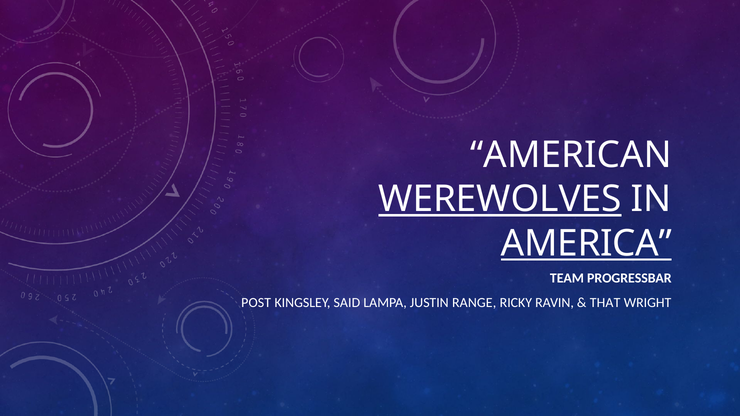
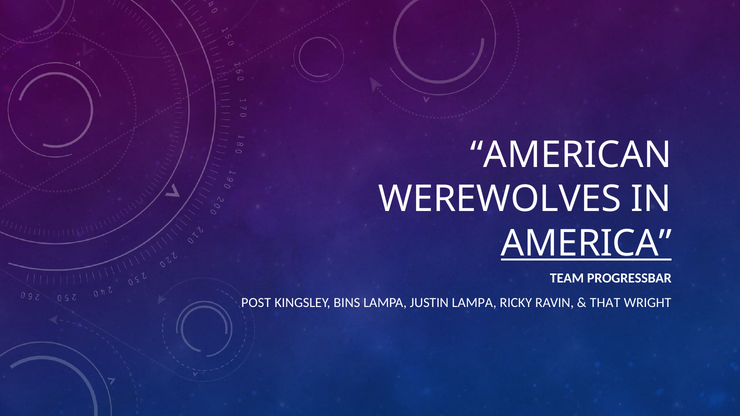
WEREWOLVES underline: present -> none (500, 199)
SAID: SAID -> BINS (347, 303)
JUSTIN RANGE: RANGE -> LAMPA (474, 303)
